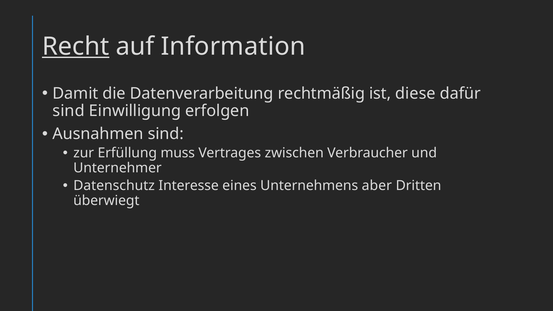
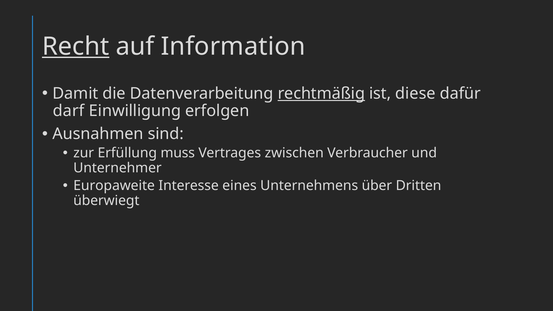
rechtmäßig underline: none -> present (321, 93)
sind: sind -> darf (69, 111)
Datenschutz: Datenschutz -> Europaweite (114, 186)
aber: aber -> über (377, 186)
